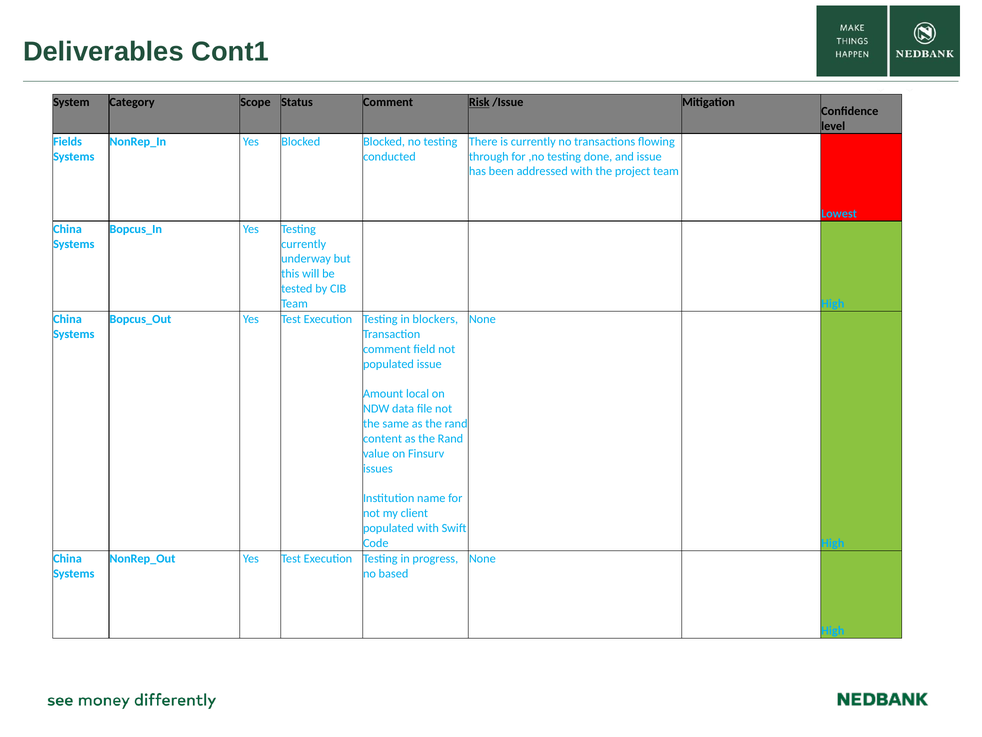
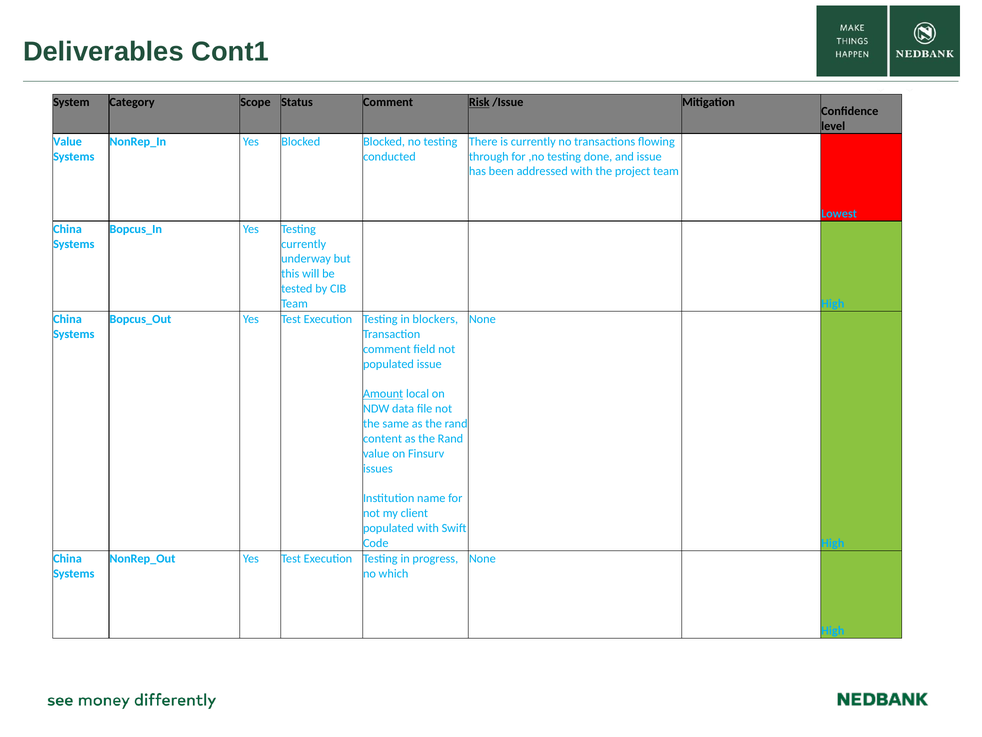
Fields: Fields -> Value (68, 141)
Amount underline: none -> present (383, 394)
based: based -> which (394, 573)
